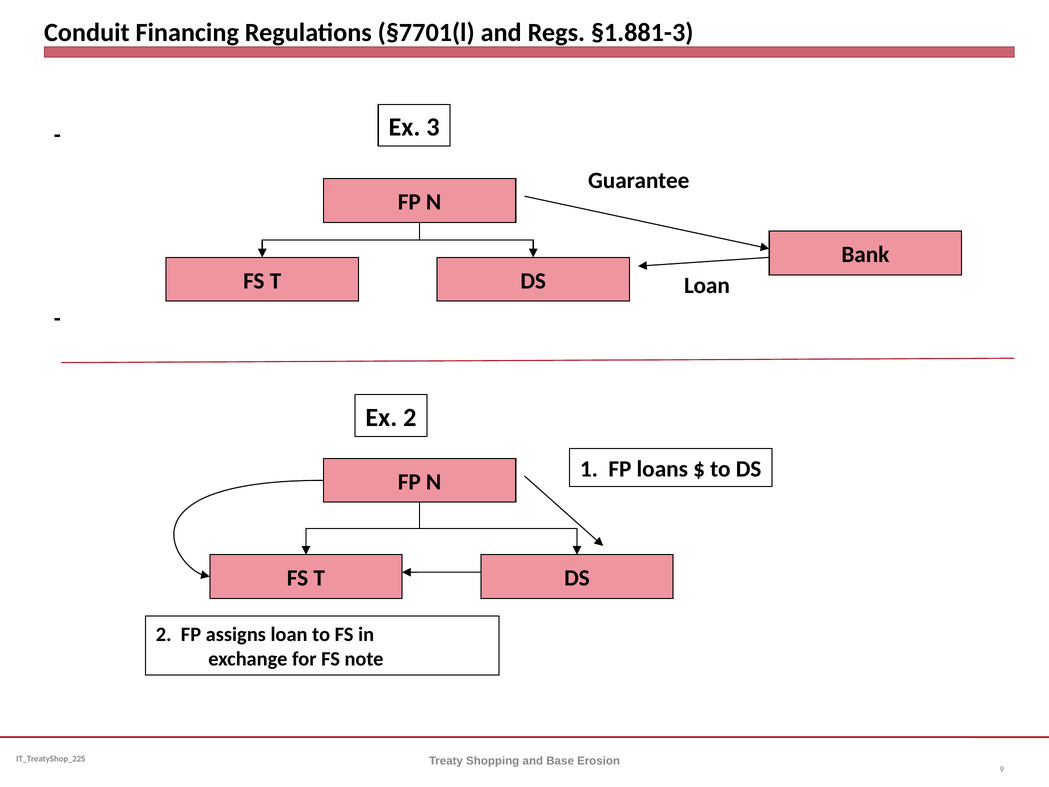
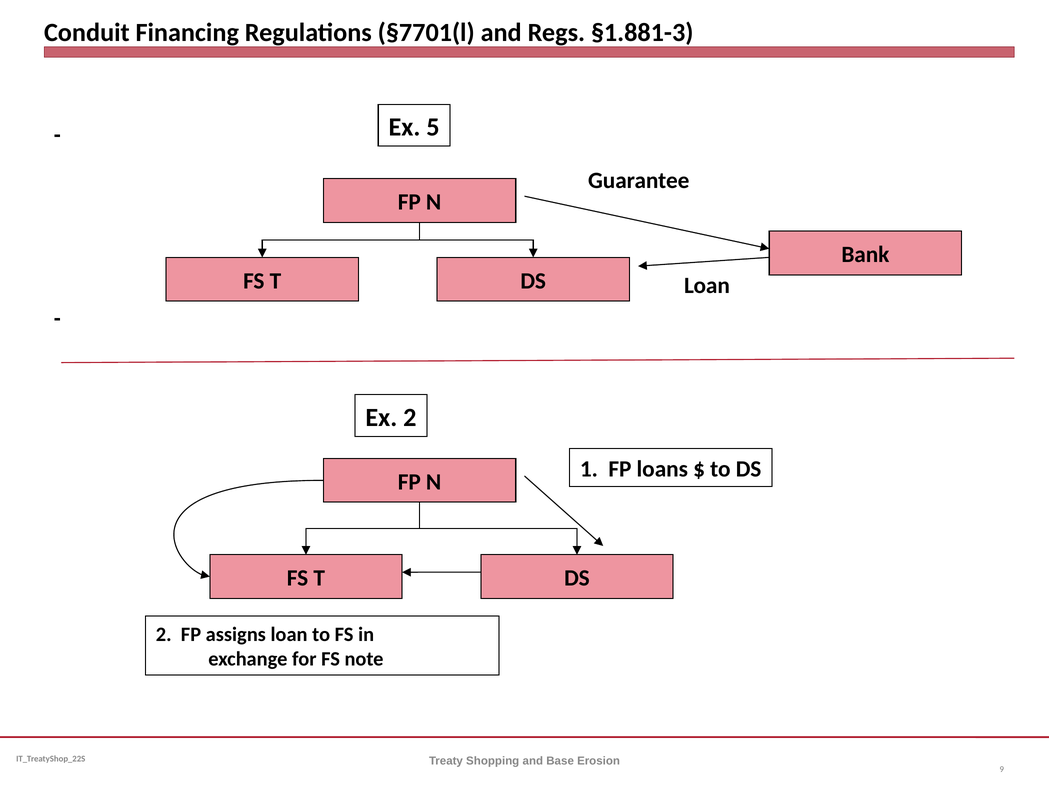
3: 3 -> 5 (433, 127)
